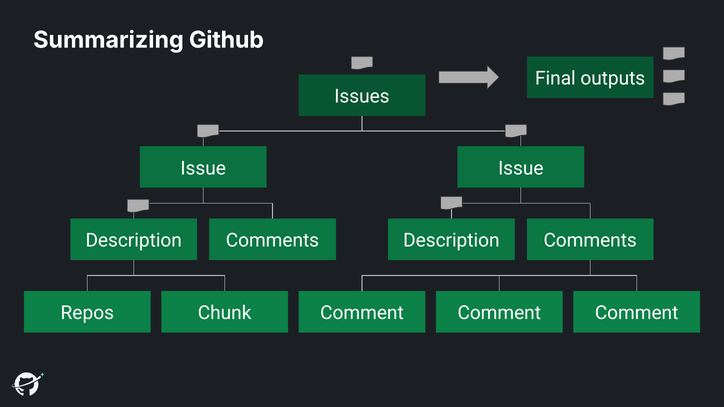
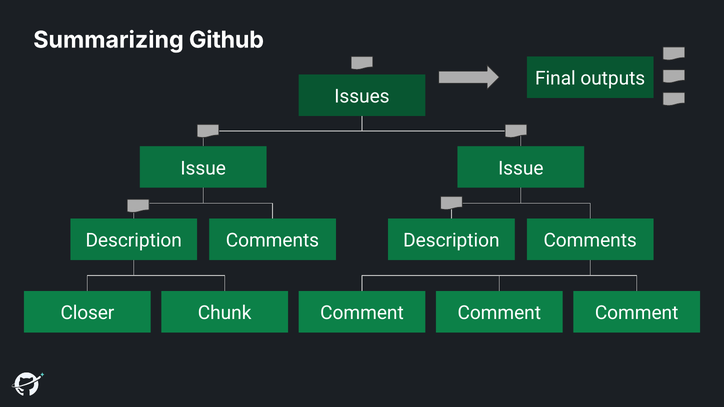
Repos: Repos -> Closer (87, 313)
